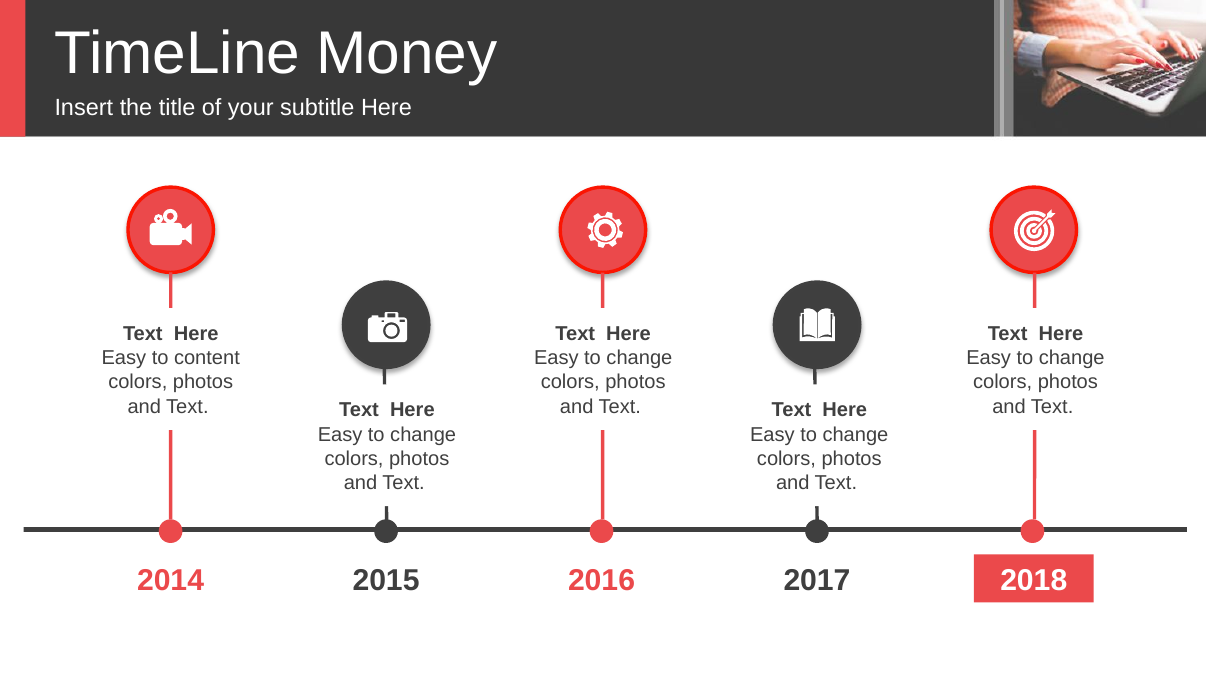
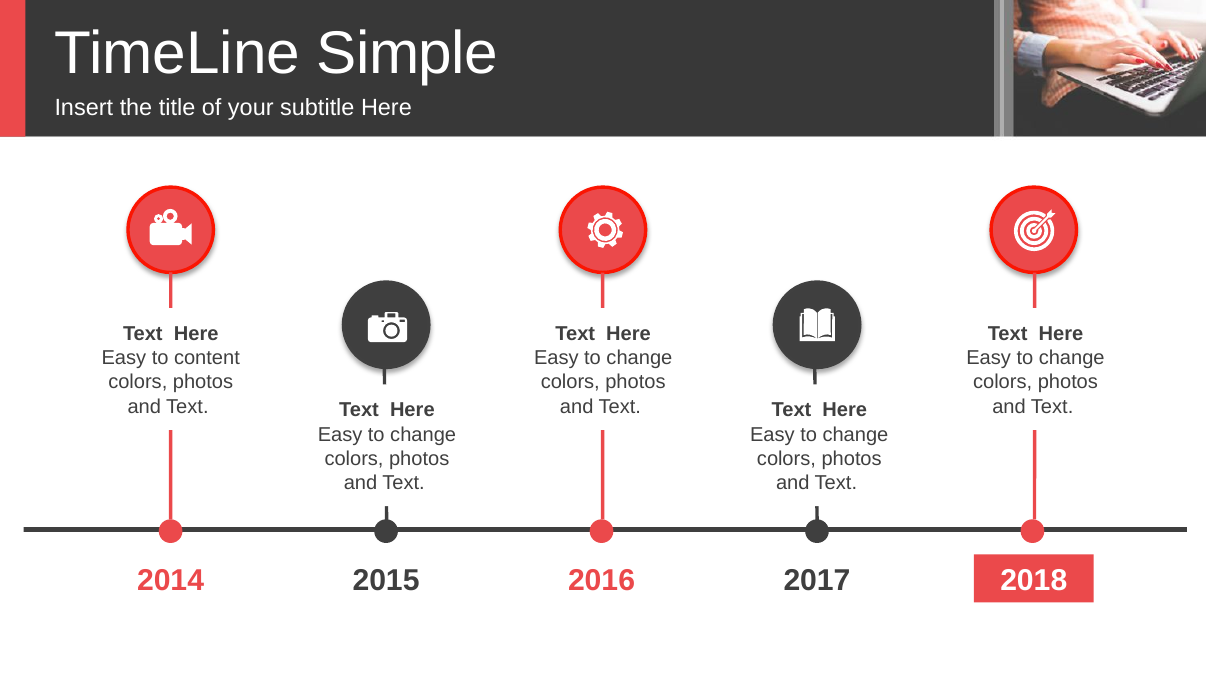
Money: Money -> Simple (407, 53)
